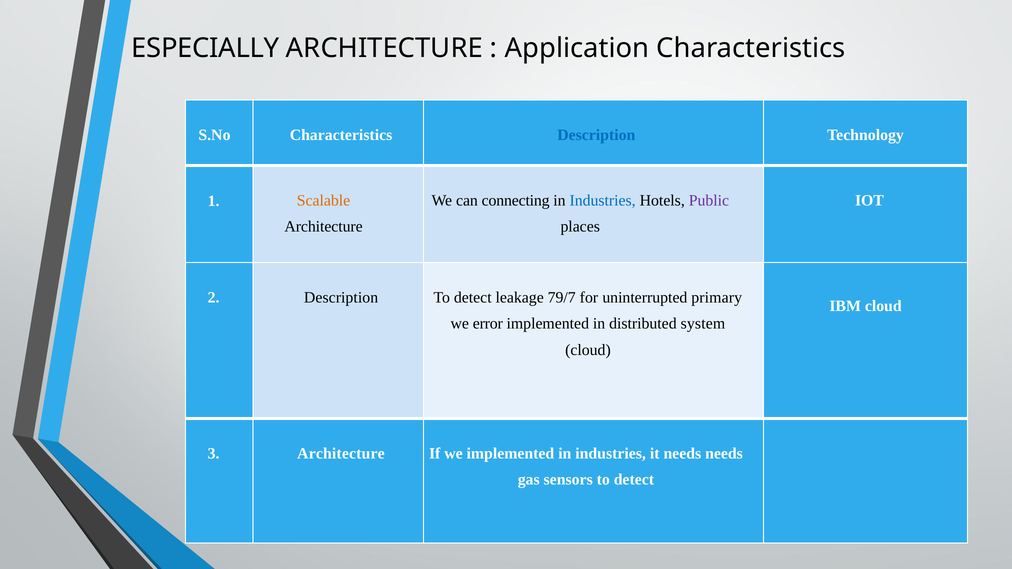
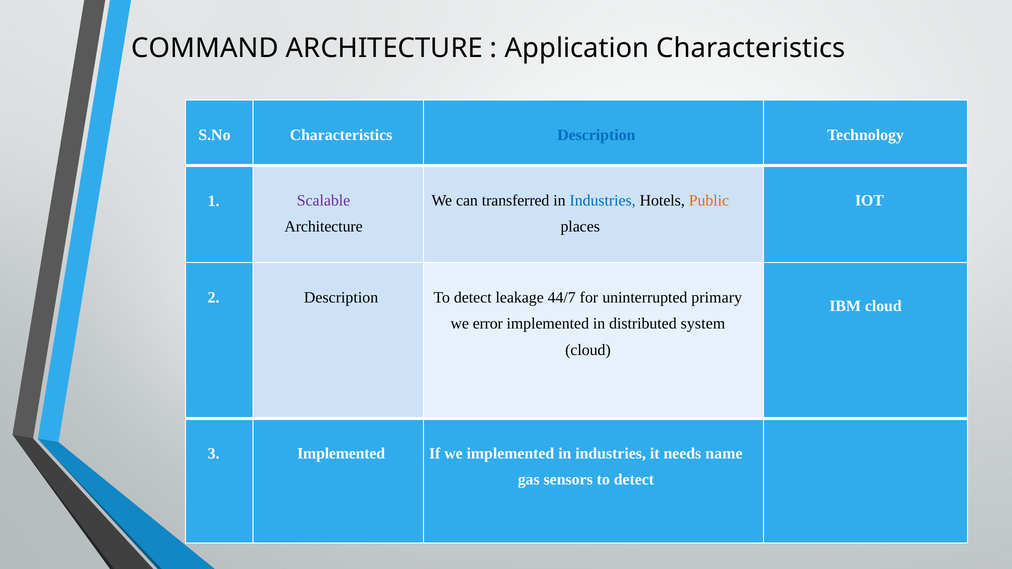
ESPECIALLY: ESPECIALLY -> COMMAND (205, 48)
connecting: connecting -> transferred (516, 201)
Public colour: purple -> orange (709, 201)
Scalable colour: orange -> purple (324, 201)
79/7: 79/7 -> 44/7 (562, 298)
3 Architecture: Architecture -> Implemented (341, 454)
needs needs: needs -> name (724, 454)
